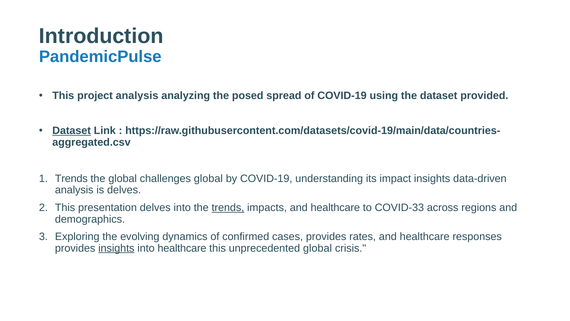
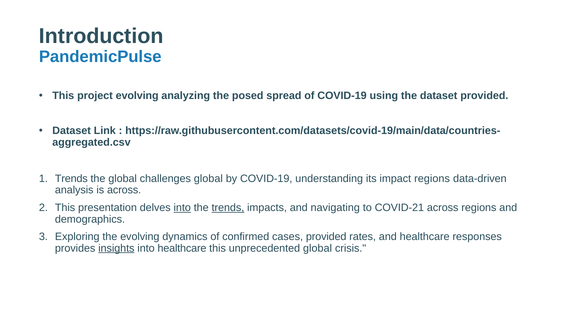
project analysis: analysis -> evolving (137, 96)
Dataset underline: present -> none (72, 131)
impact insights: insights -> regions (432, 178)
is delves: delves -> across (124, 190)
into underline: none -> present (182, 207)
impacts and healthcare: healthcare -> navigating (335, 207)
COVID-33: COVID-33 -> COVID-21 (399, 207)
cases provides: provides -> provided (326, 236)
